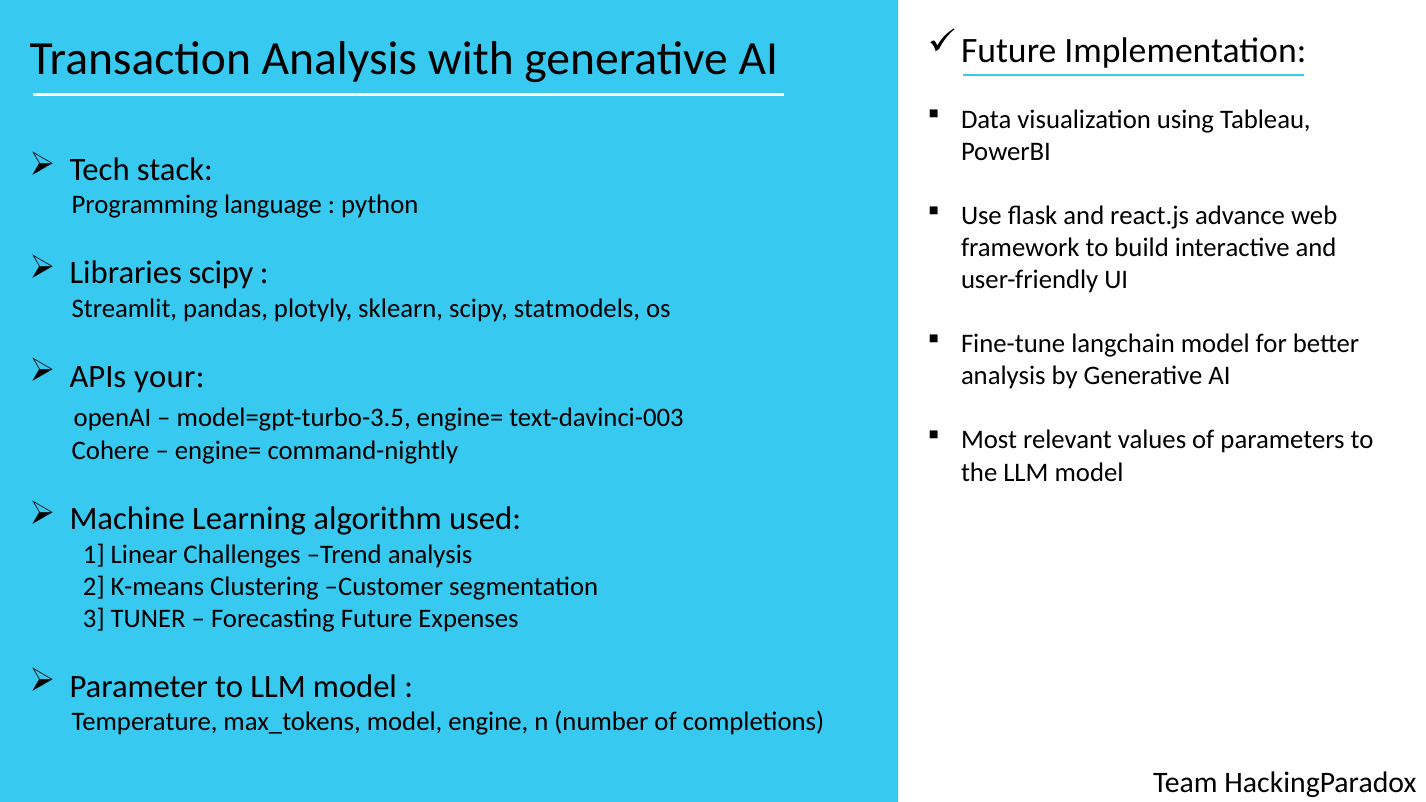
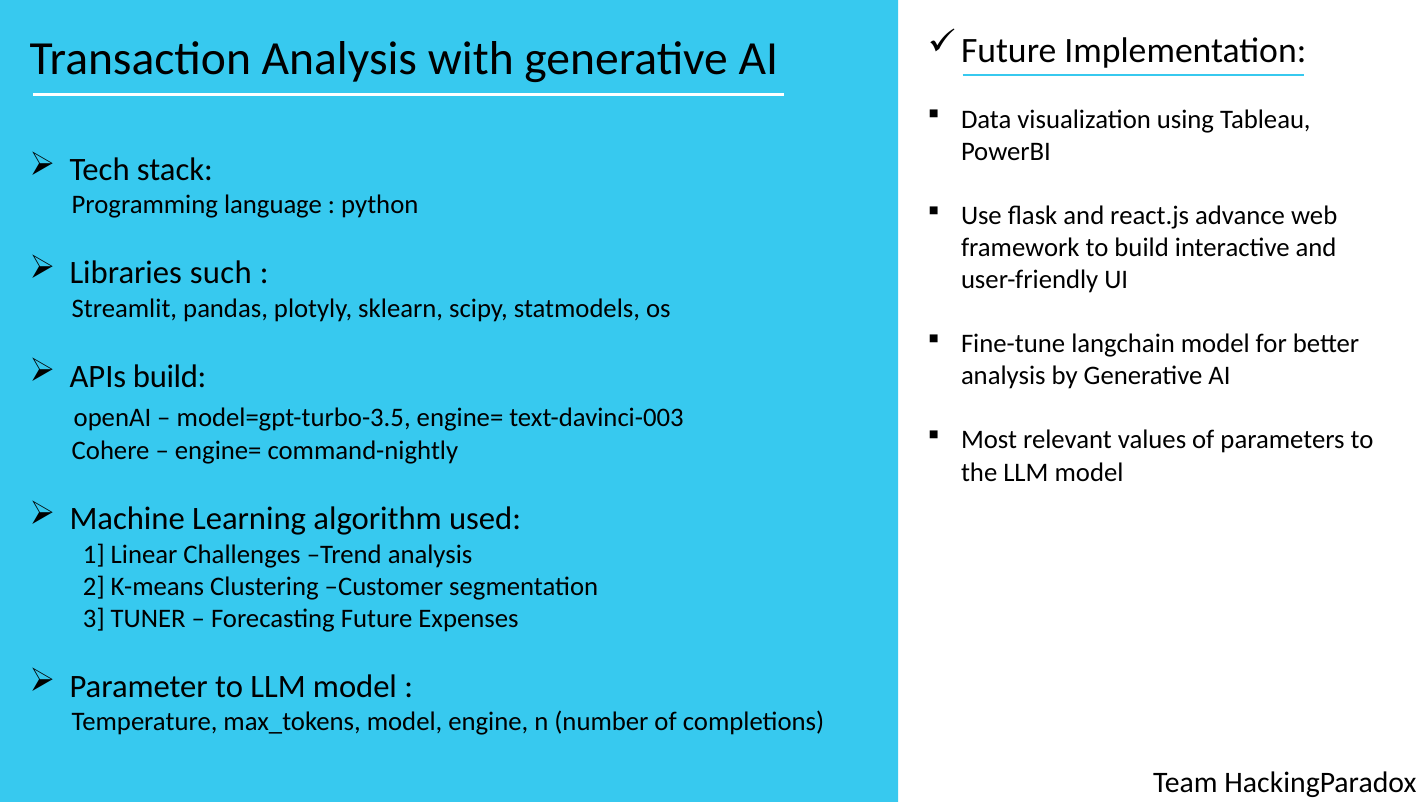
Libraries scipy: scipy -> such (221, 273)
APIs your: your -> build (170, 377)
